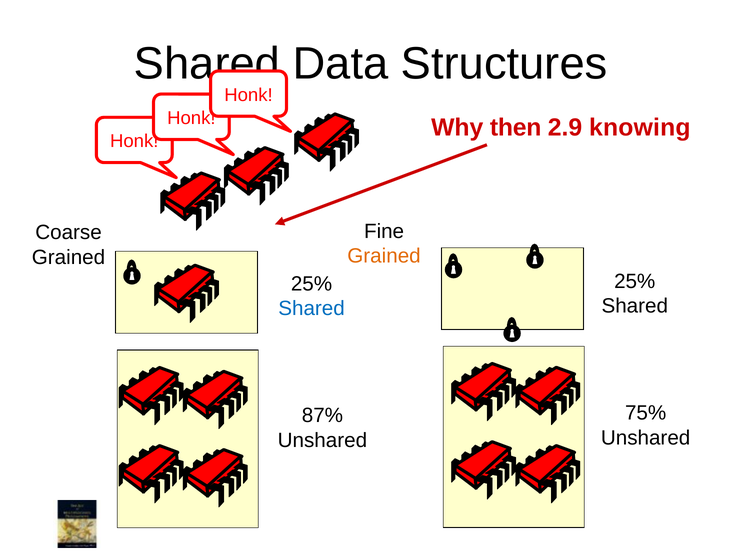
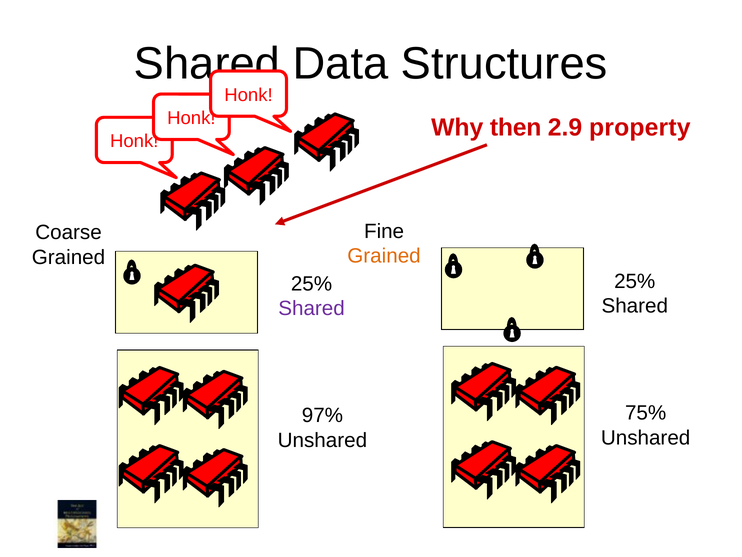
knowing: knowing -> property (640, 128)
Shared colour: blue -> purple (312, 308)
87%: 87% -> 97% (322, 415)
